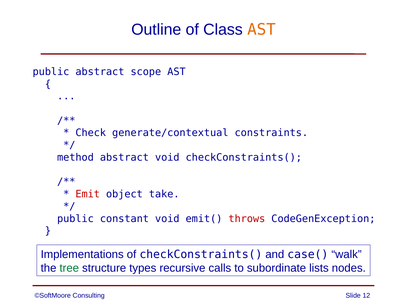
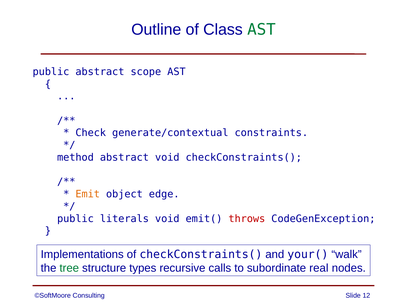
AST colour: orange -> green (261, 30)
Emit colour: red -> orange (88, 194)
take: take -> edge (164, 194)
constant: constant -> literals (124, 218)
case(: case( -> your( (308, 254)
lists: lists -> real (319, 267)
